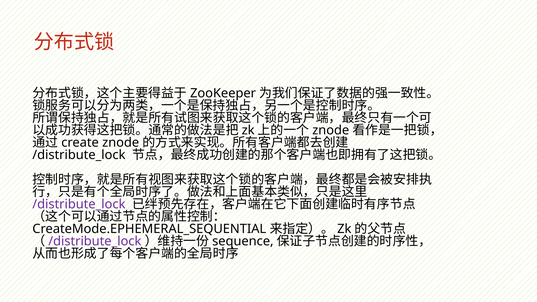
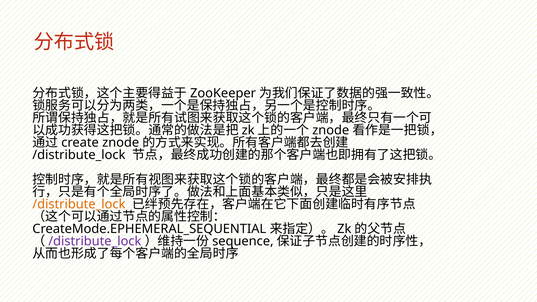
/distribute_lock colour: purple -> orange (79, 204)
